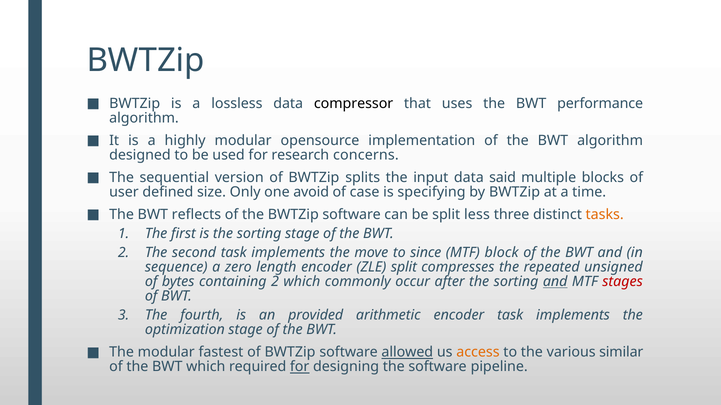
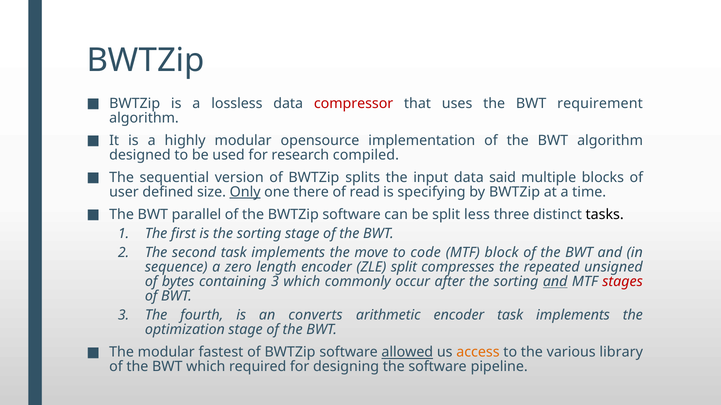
compressor colour: black -> red (354, 104)
performance: performance -> requirement (600, 104)
concerns: concerns -> compiled (366, 155)
Only underline: none -> present (245, 192)
avoid: avoid -> there (311, 192)
case: case -> read (365, 192)
reflects: reflects -> parallel (196, 215)
tasks colour: orange -> black (605, 215)
since: since -> code (426, 253)
containing 2: 2 -> 3 (275, 282)
provided: provided -> converts (316, 316)
similar: similar -> library (621, 353)
for underline: present -> none (300, 367)
